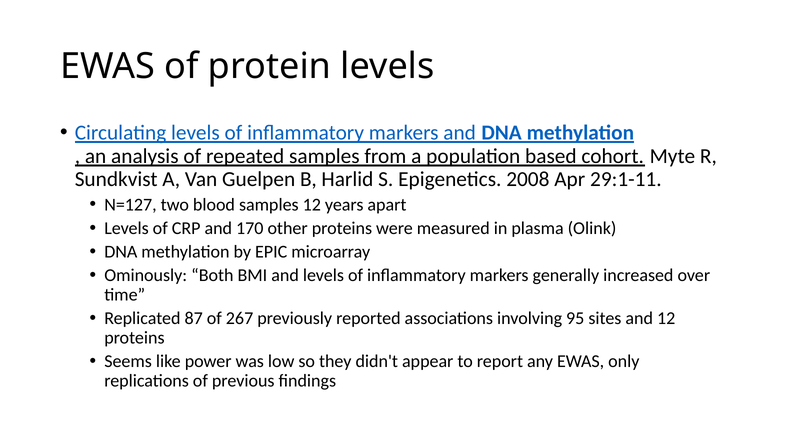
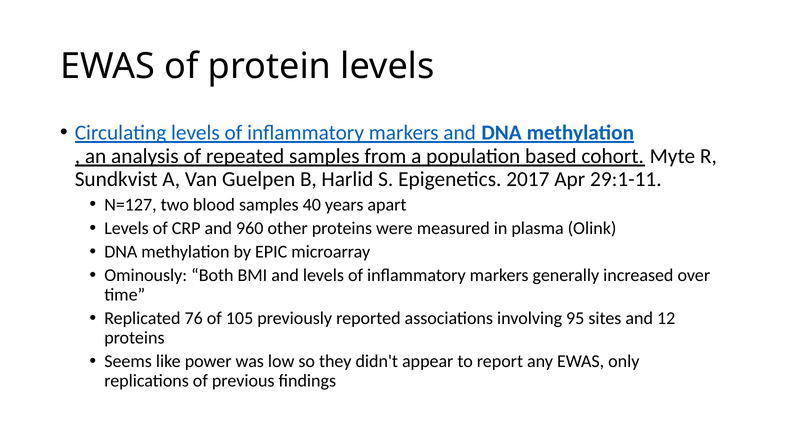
2008: 2008 -> 2017 (528, 179)
samples 12: 12 -> 40 (312, 204)
170: 170 -> 960 (250, 228)
87: 87 -> 76 (194, 318)
267: 267 -> 105 (240, 318)
